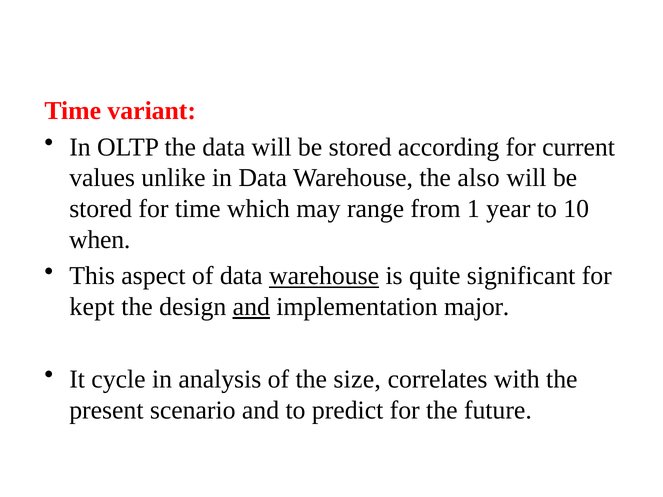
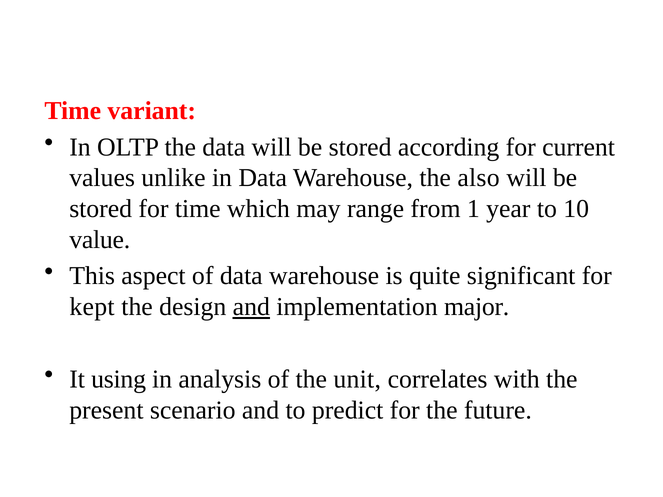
when: when -> value (100, 240)
warehouse underline: present -> none (324, 276)
cycle: cycle -> using (119, 379)
size: size -> unit (357, 379)
